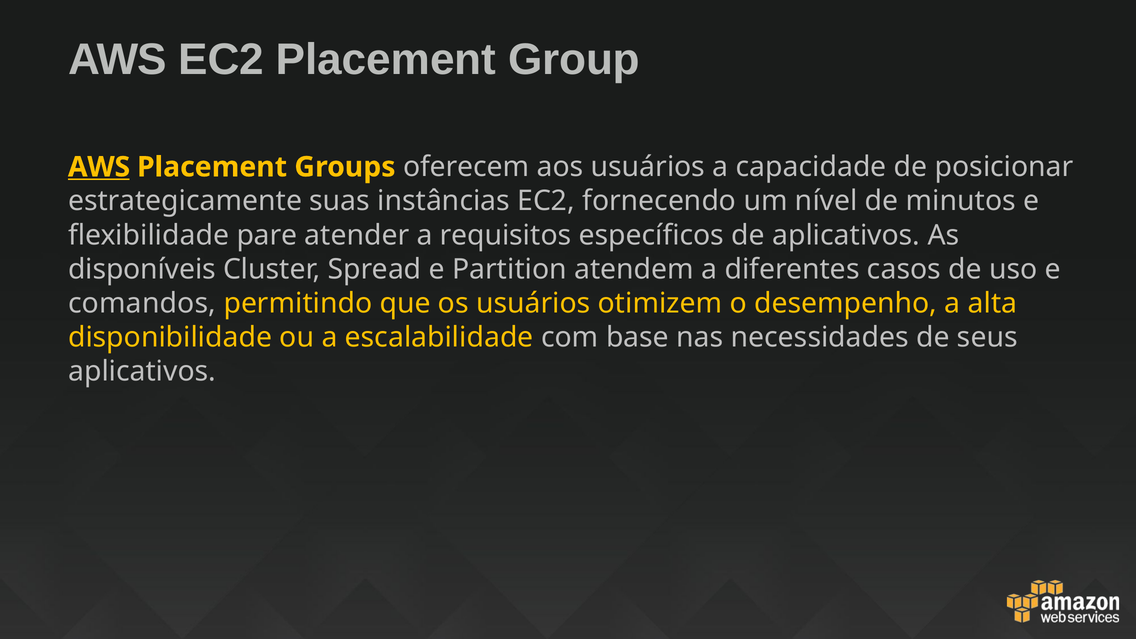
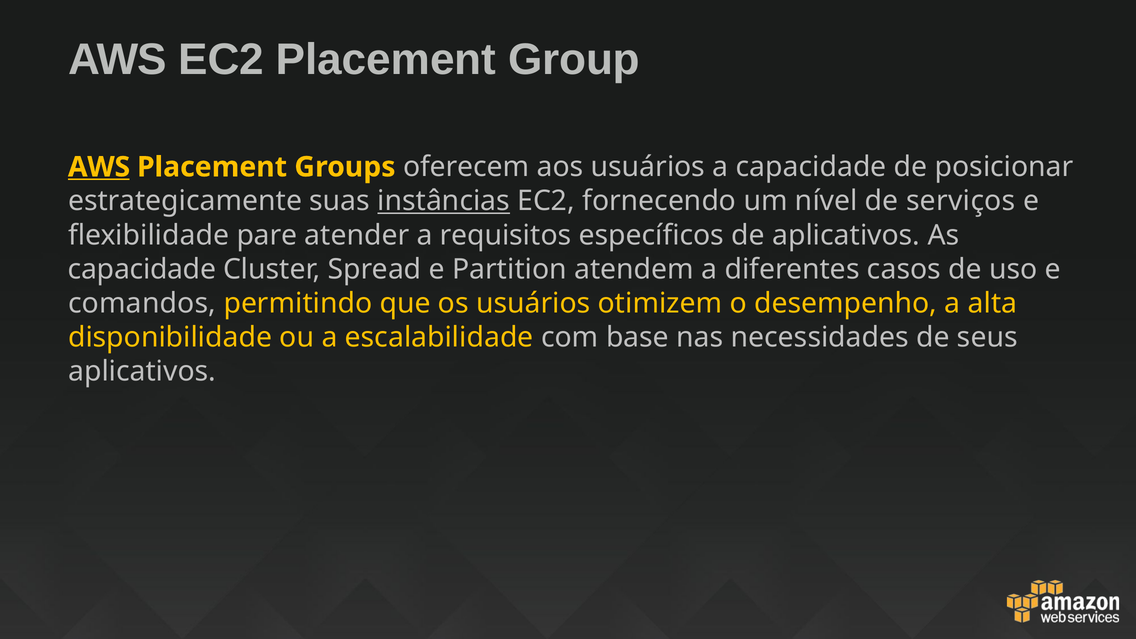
instâncias underline: none -> present (444, 201)
minutos: minutos -> serviços (961, 201)
disponíveis: disponíveis -> capacidade (142, 269)
